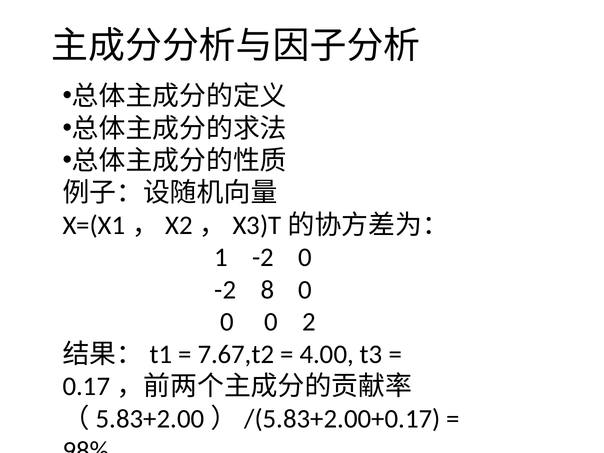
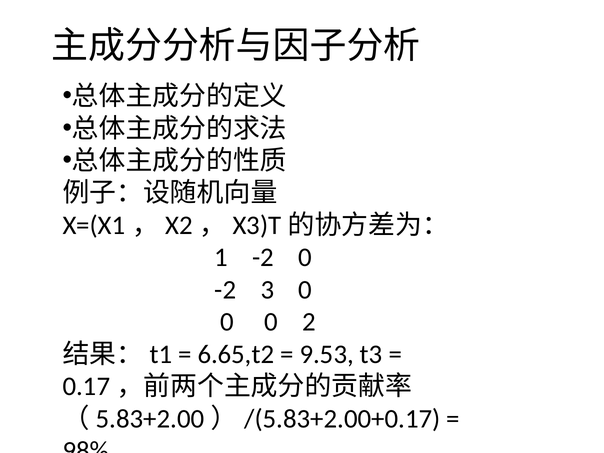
8: 8 -> 3 (267, 290)
7.67,t2: 7.67,t2 -> 6.65,t2 (236, 354)
4.00: 4.00 -> 9.53 (327, 354)
